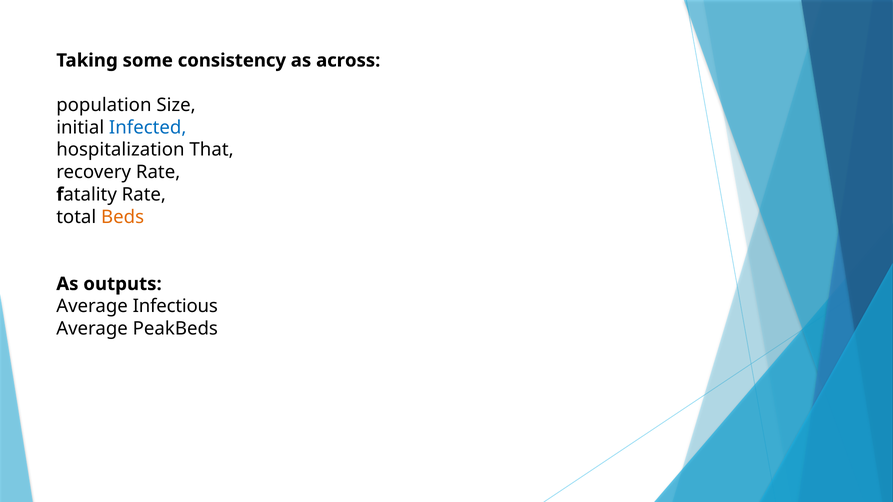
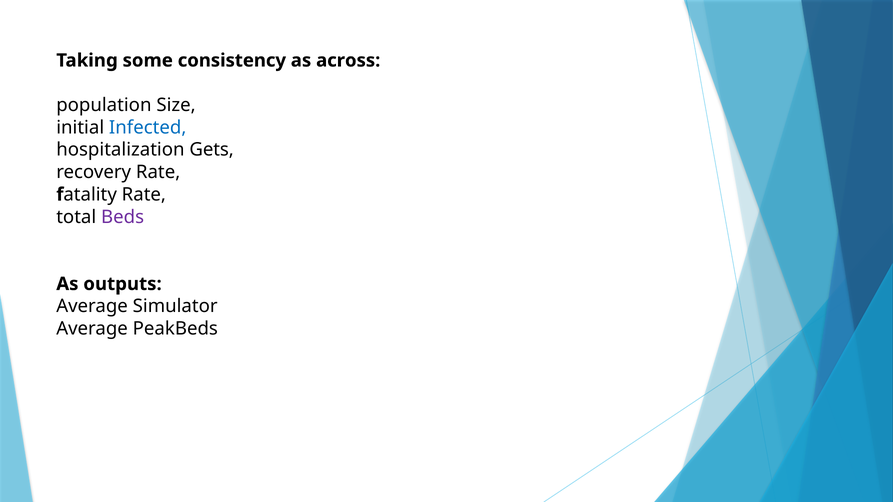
That: That -> Gets (212, 150)
Beds colour: orange -> purple (123, 217)
Infectious: Infectious -> Simulator (175, 306)
